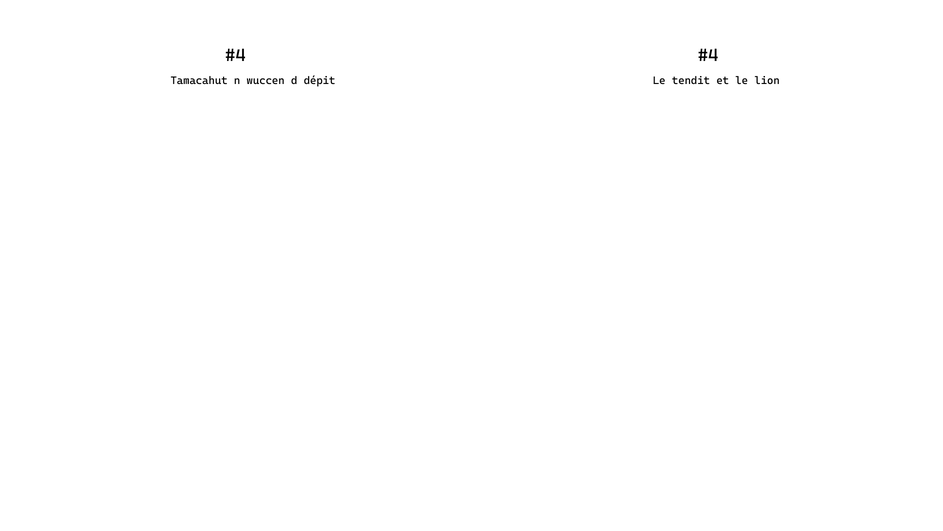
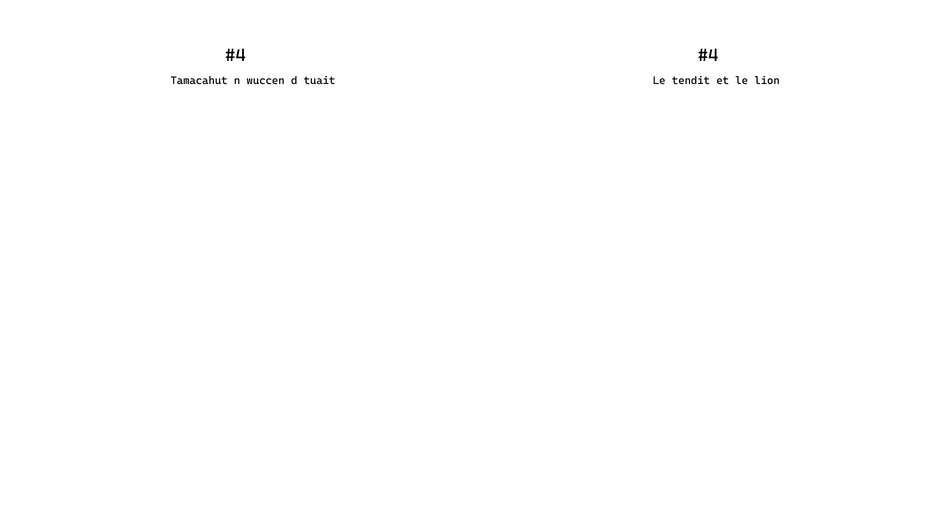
dépit: dépit -> tuait (320, 81)
